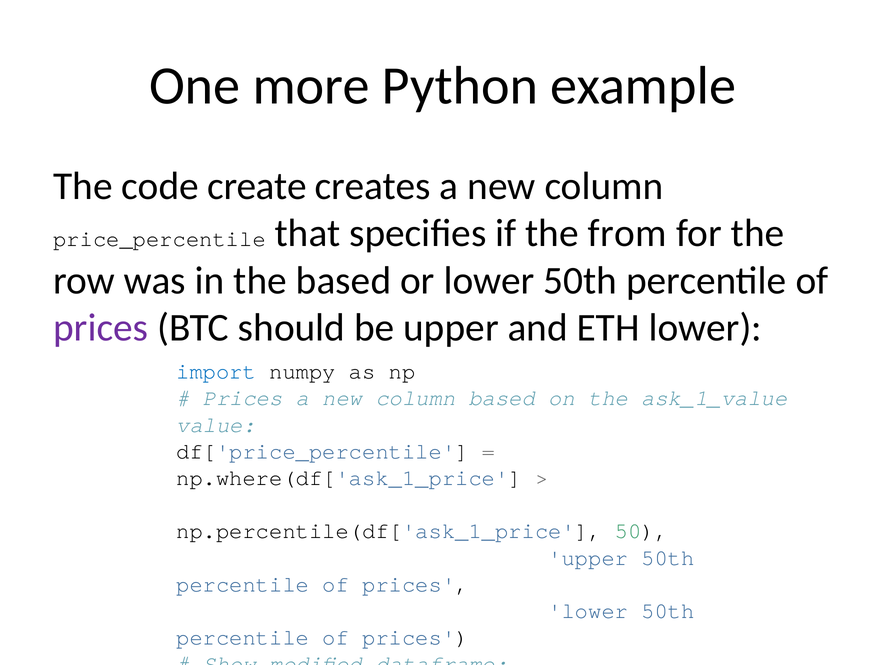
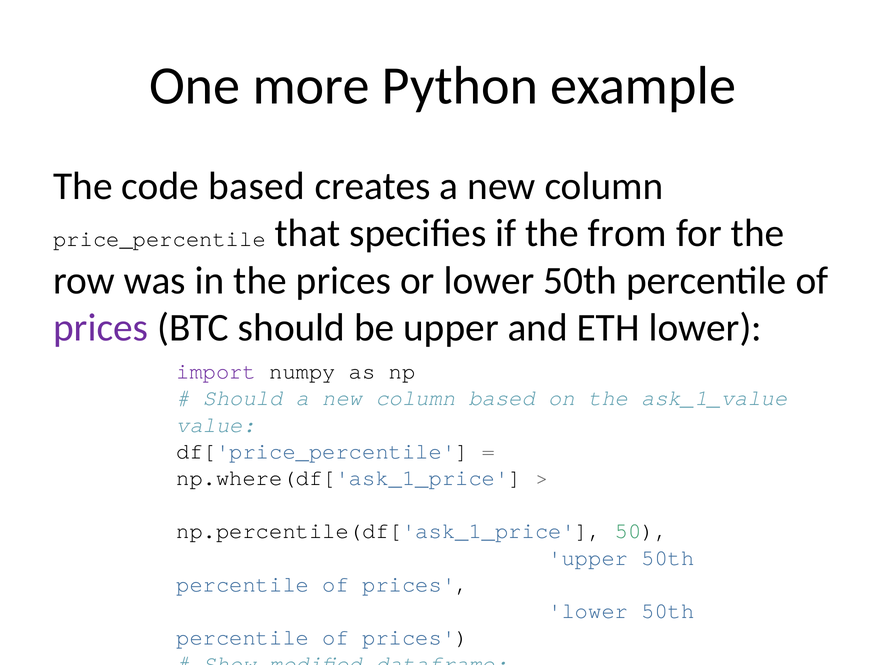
code create: create -> based (257, 186)
the based: based -> prices (344, 280)
import colour: blue -> purple (216, 371)
Prices: Prices -> Should (243, 398)
